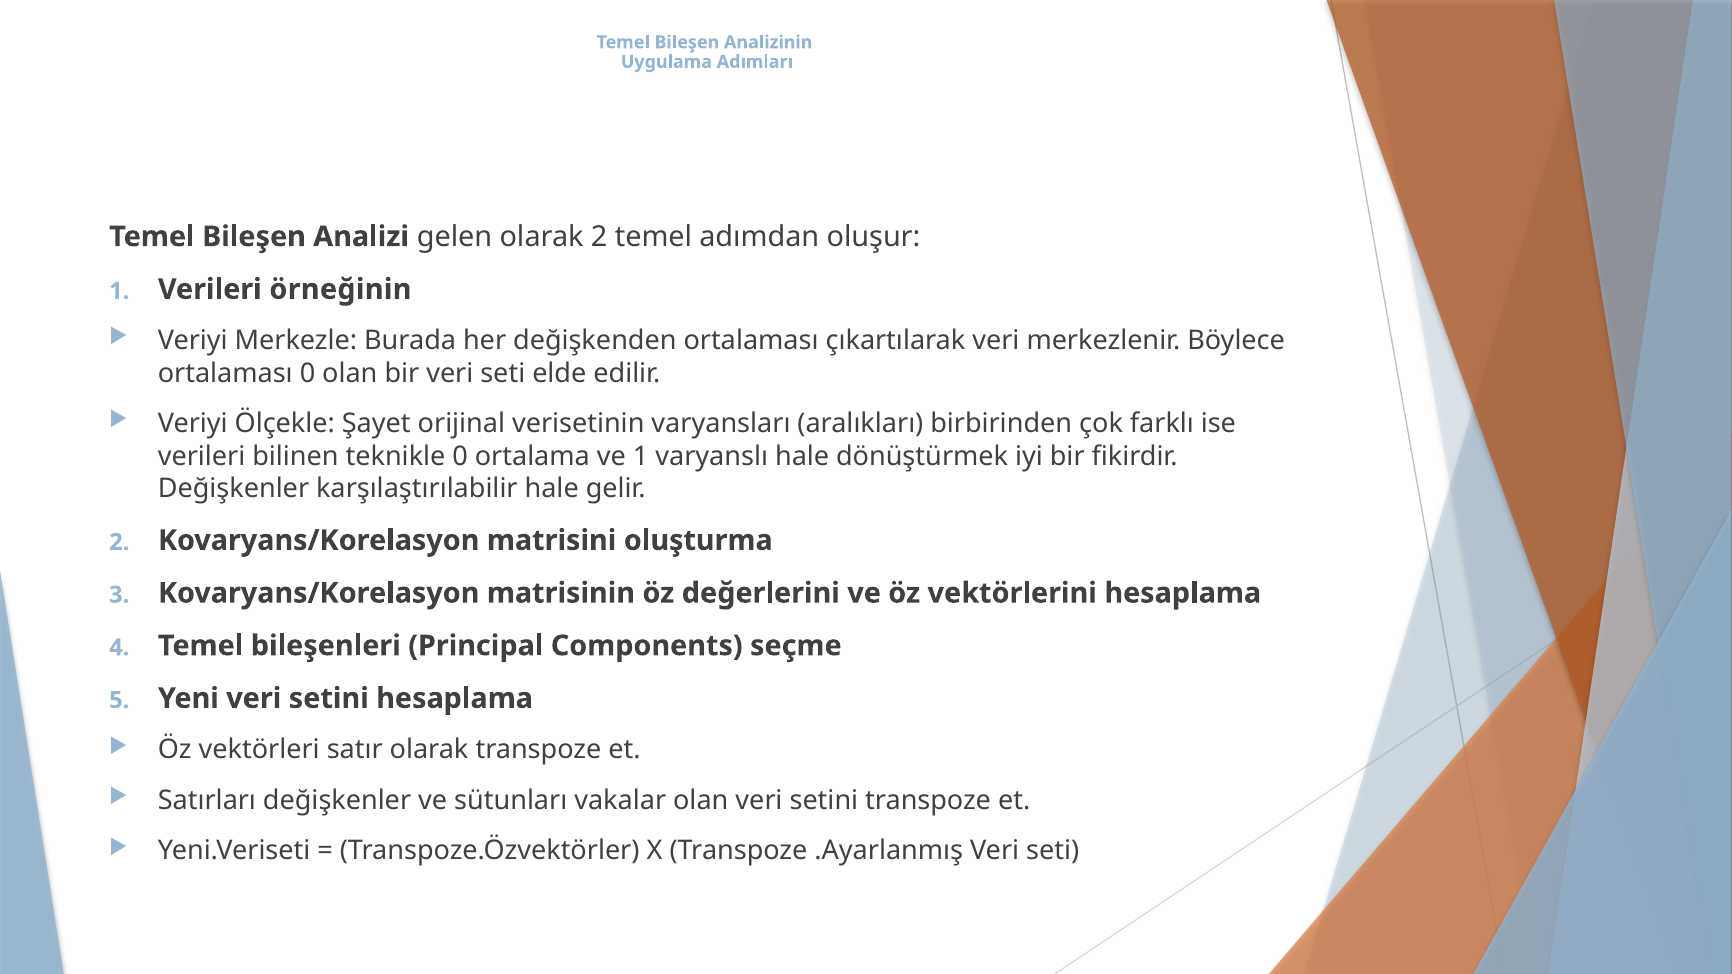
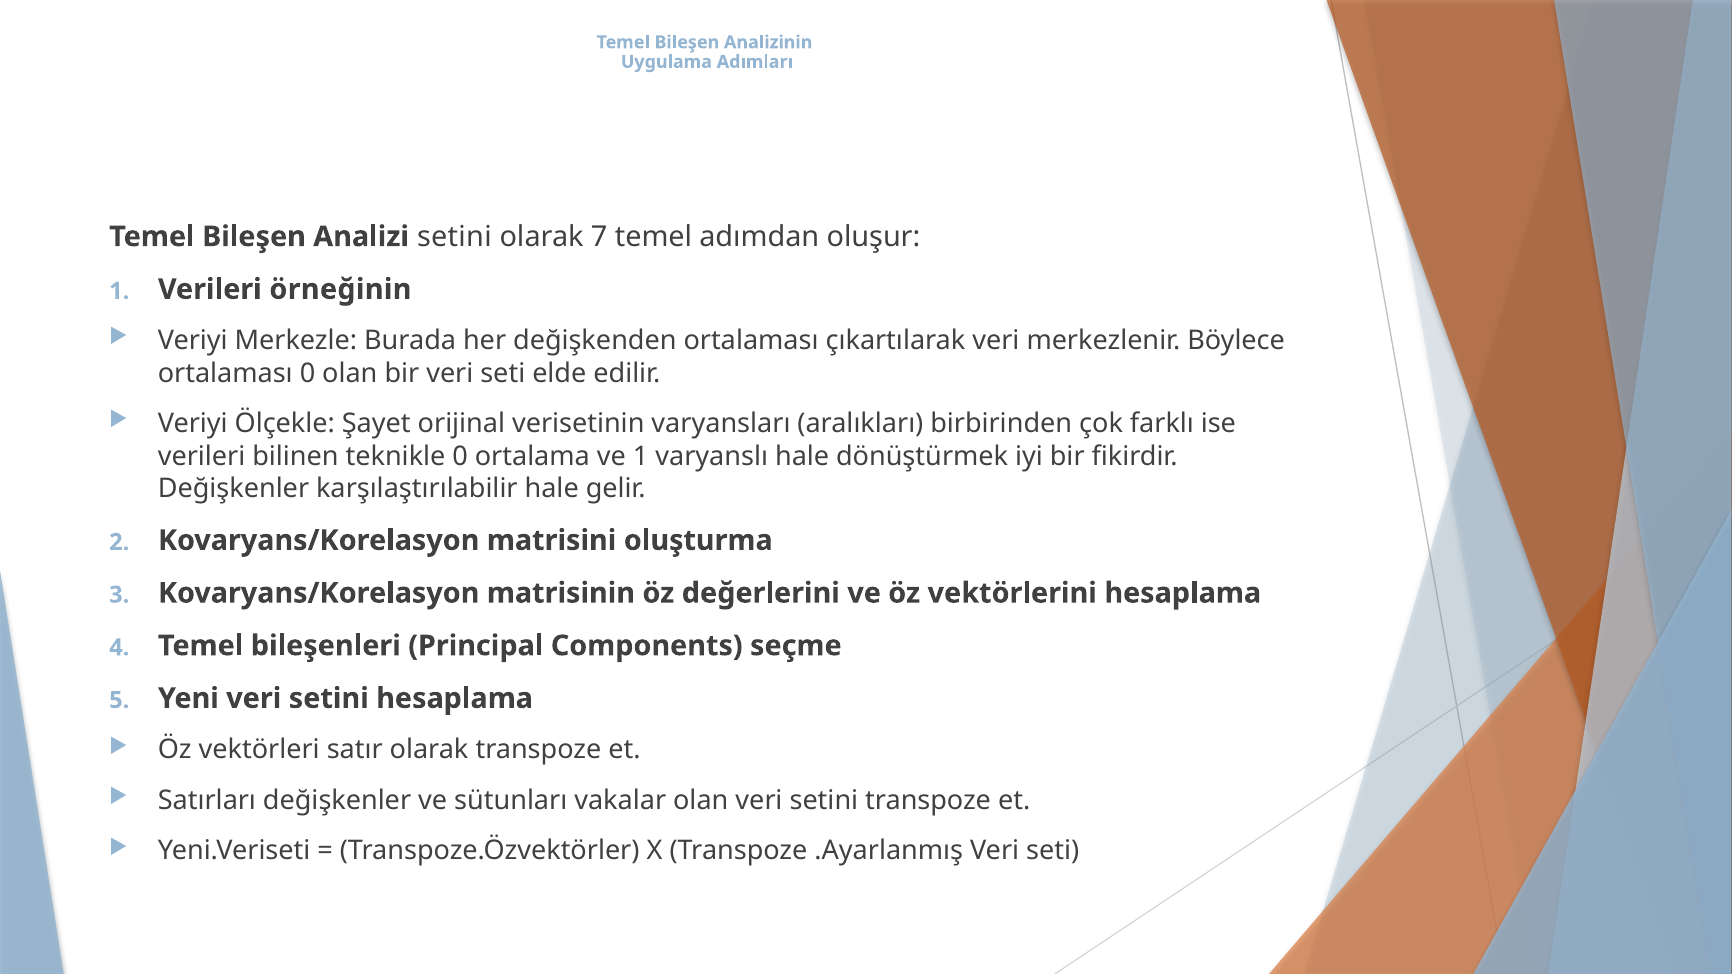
Analizi gelen: gelen -> setini (454, 237)
olarak 2: 2 -> 7 (599, 237)
